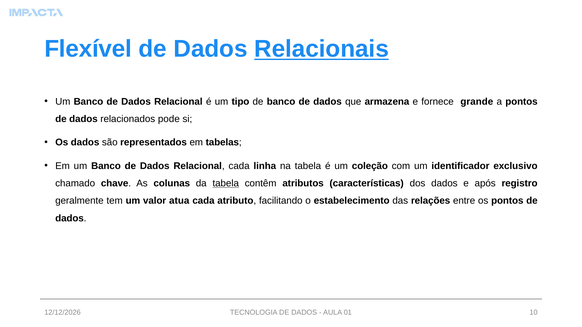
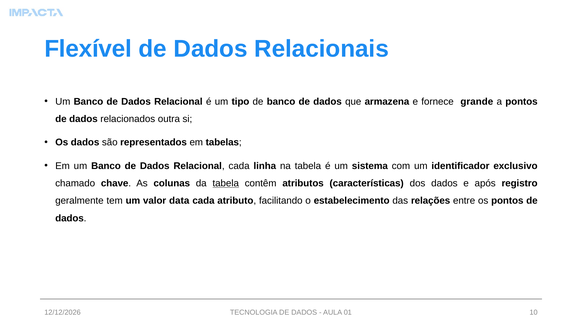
Relacionais underline: present -> none (322, 49)
pode: pode -> outra (169, 119)
coleção: coleção -> sistema (370, 166)
atua: atua -> data (179, 201)
